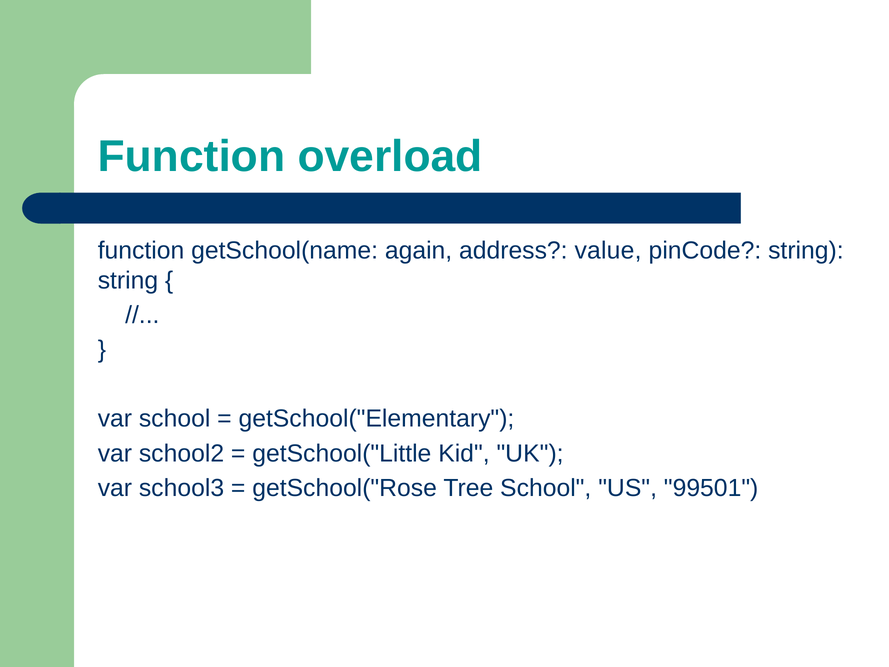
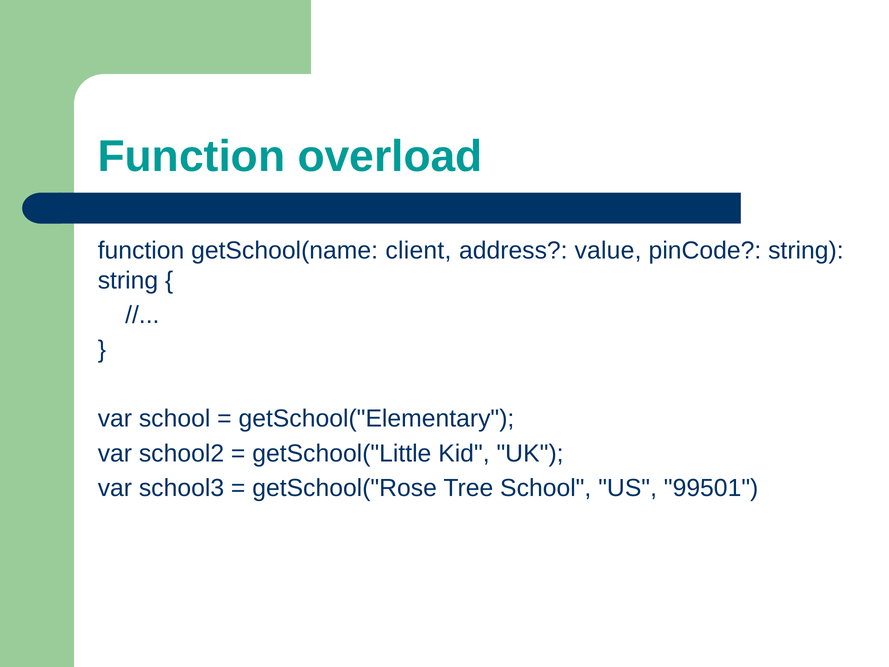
again: again -> client (418, 251)
